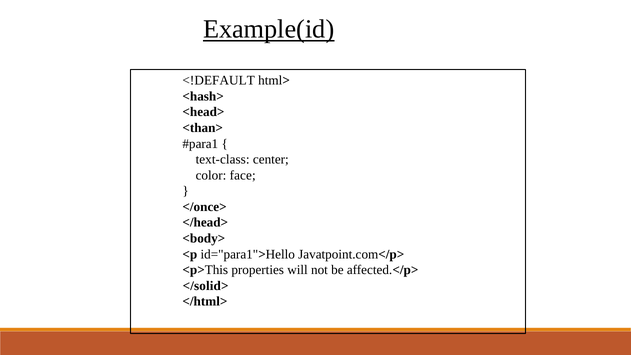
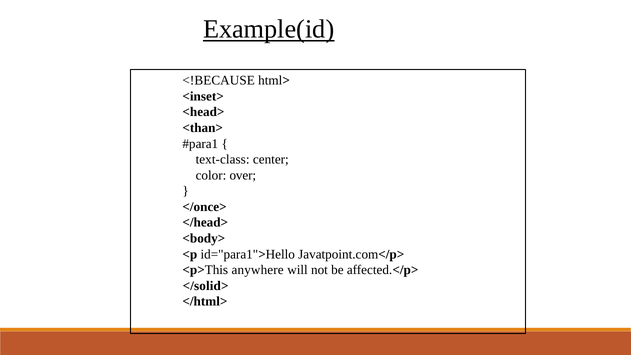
<!DEFAULT: <!DEFAULT -> <!BECAUSE (219, 81)
<hash>: <hash> -> <inset> (203, 96)
face: face -> over (243, 175)
properties: properties -> anywhere (258, 270)
